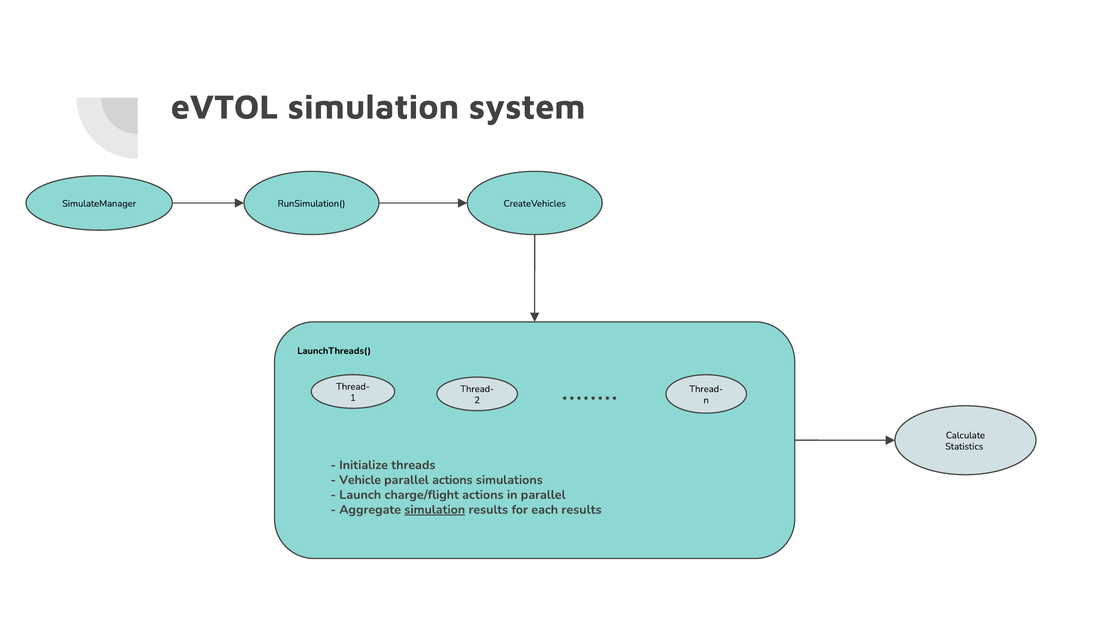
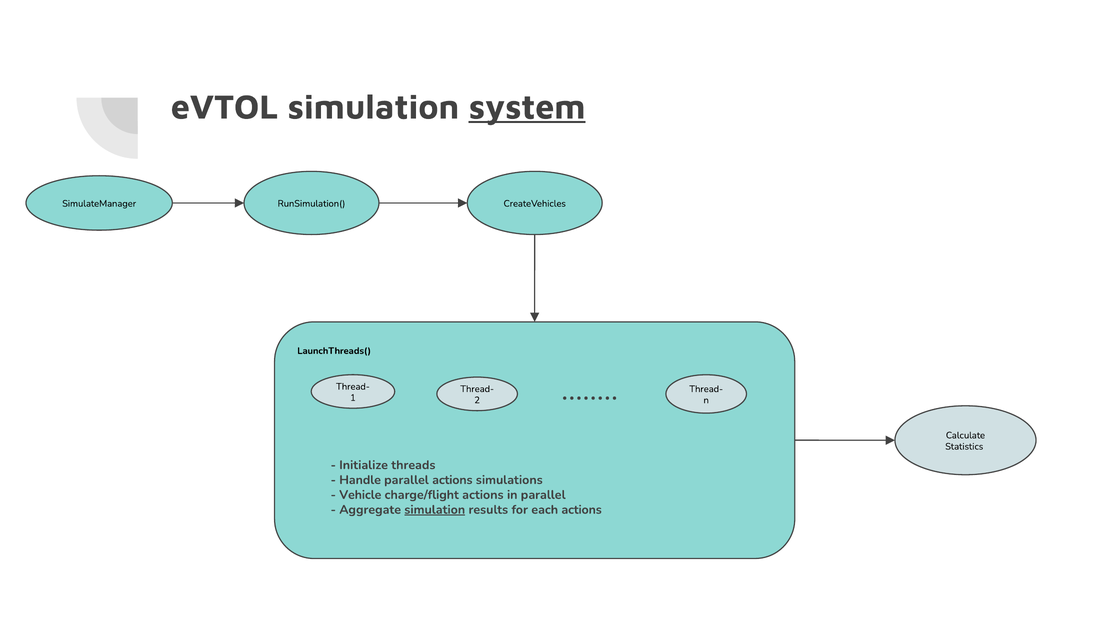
system underline: none -> present (527, 107)
Vehicle: Vehicle -> Handle (360, 480)
Launch: Launch -> Vehicle (360, 495)
each results: results -> actions (582, 510)
